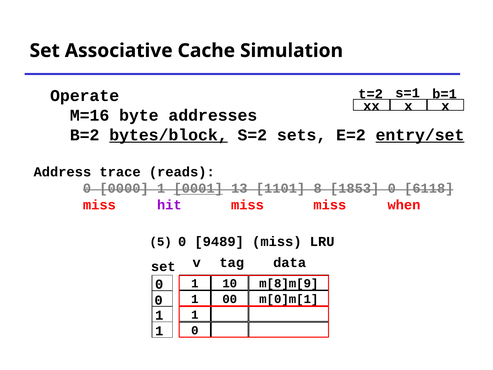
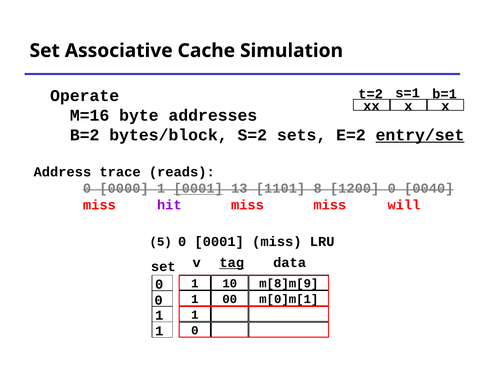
bytes/block underline: present -> none (168, 135)
1853: 1853 -> 1200 (355, 188)
6118: 6118 -> 0040 (429, 188)
when: when -> will (404, 205)
0 9489: 9489 -> 0001 (219, 242)
tag underline: none -> present (232, 263)
